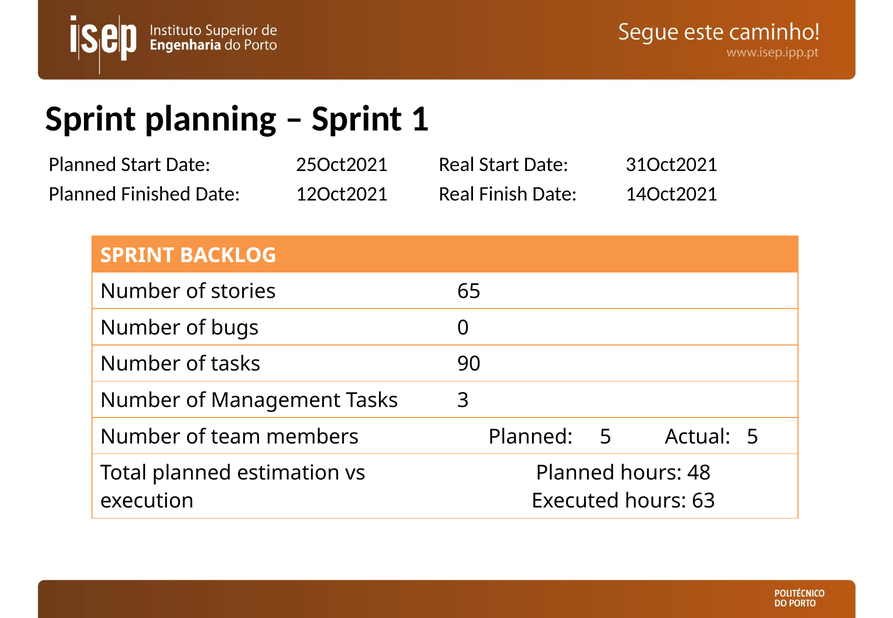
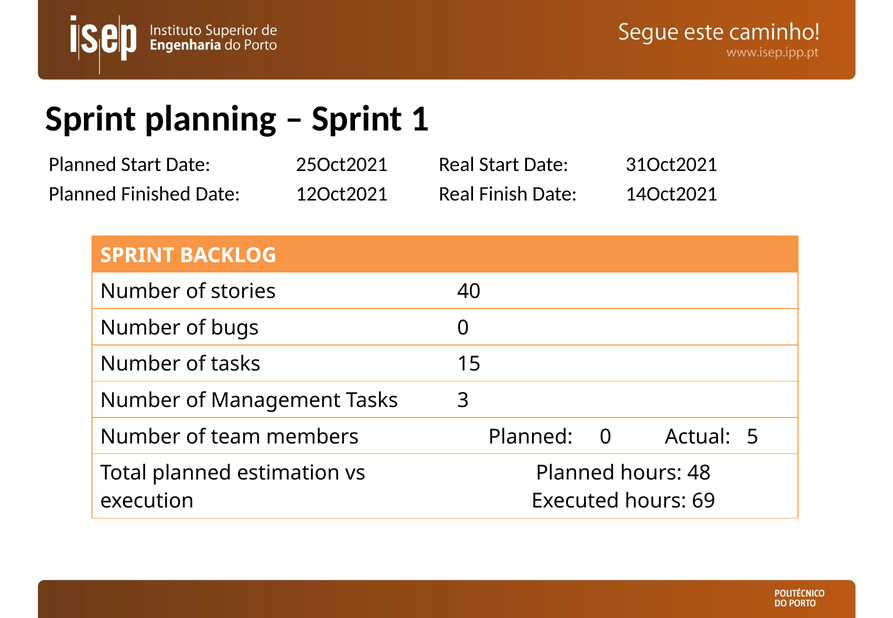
65: 65 -> 40 (469, 292)
90: 90 -> 15 (469, 364)
Planned 5: 5 -> 0 (606, 437)
63: 63 -> 69 (704, 501)
